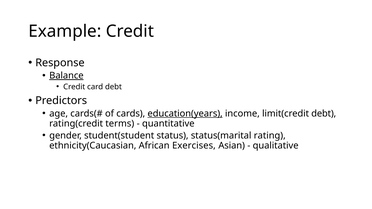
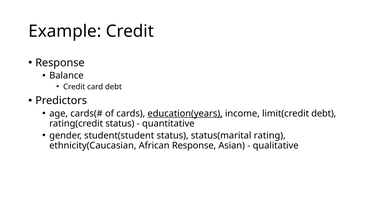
Balance underline: present -> none (66, 76)
rating(credit terms: terms -> status (120, 124)
African Exercises: Exercises -> Response (194, 146)
